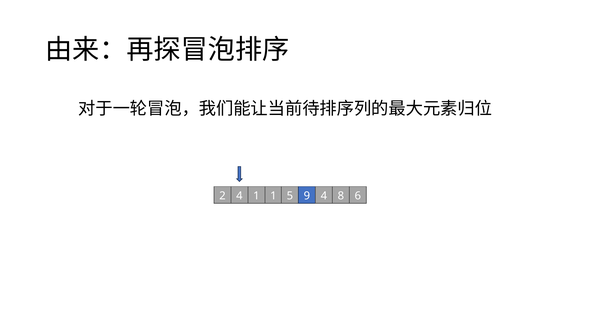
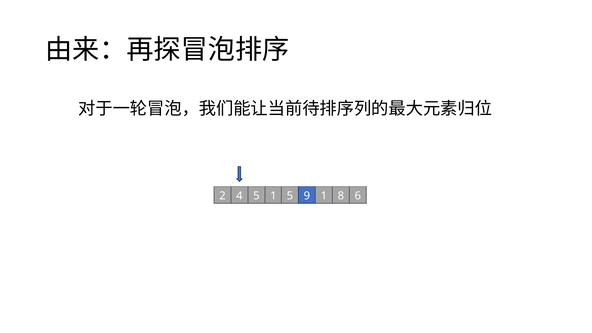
4 1: 1 -> 5 (256, 196)
9 4: 4 -> 1 (324, 196)
